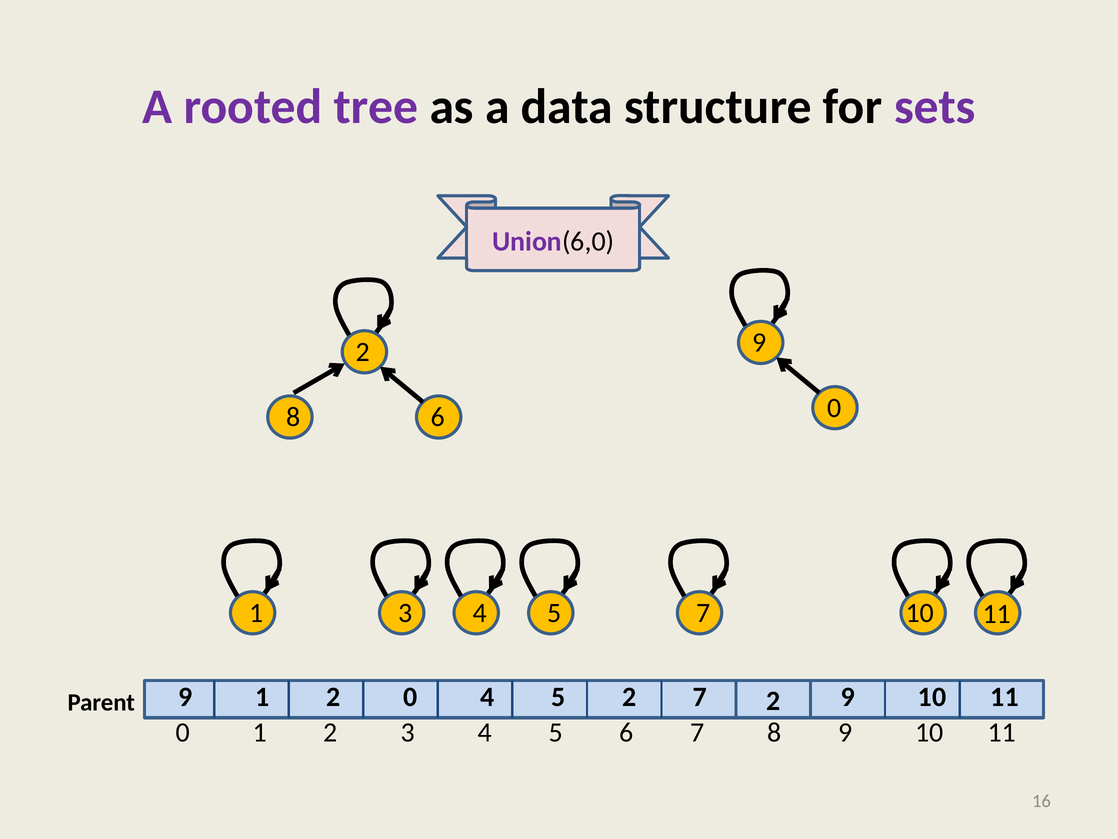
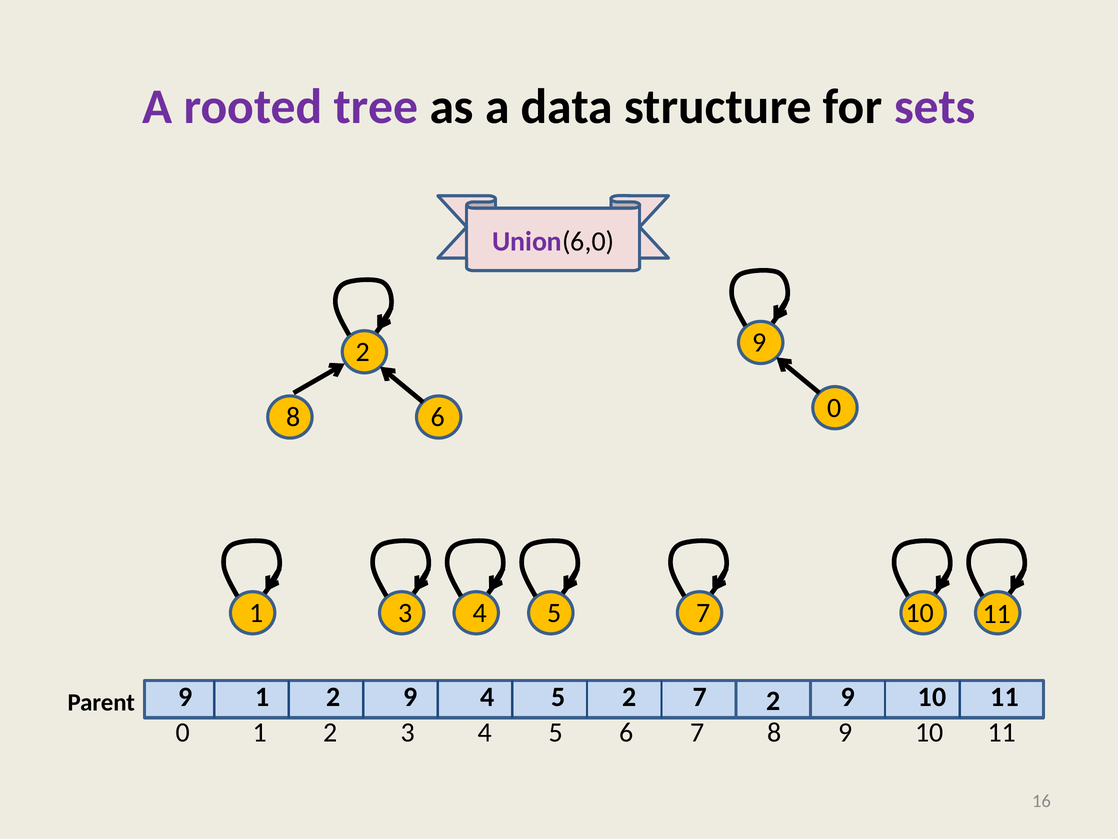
1 2 0: 0 -> 9 (410, 696)
